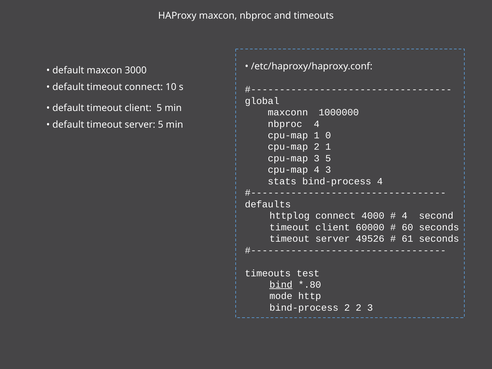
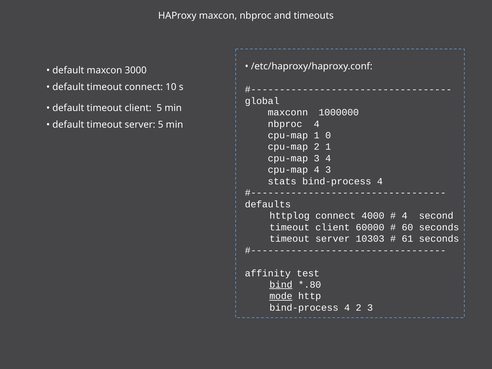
3 5: 5 -> 4 (328, 158)
49526: 49526 -> 10303 (370, 239)
timeouts: timeouts -> affinity (268, 273)
mode underline: none -> present (281, 296)
2: 2 -> 4 (347, 308)
